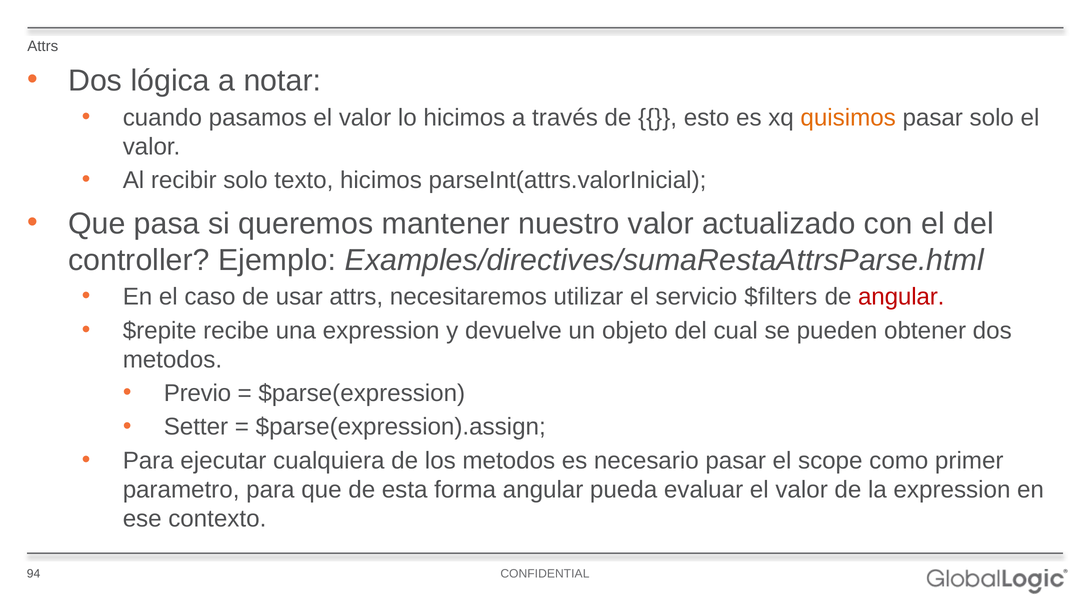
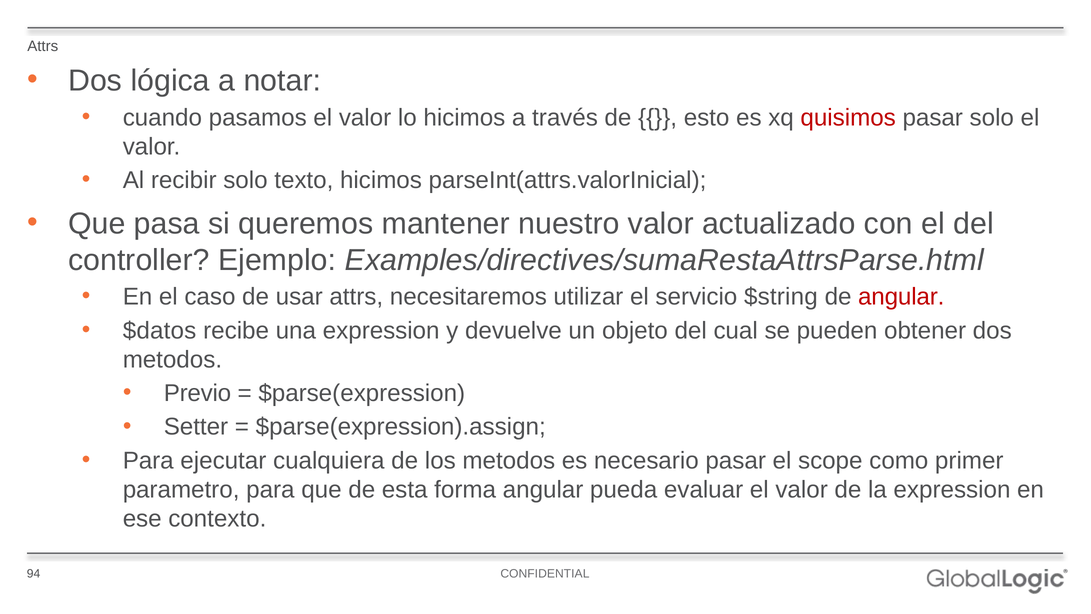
quisimos colour: orange -> red (848, 117)
$filters: $filters -> $string (781, 297)
$repite: $repite -> $datos (160, 330)
